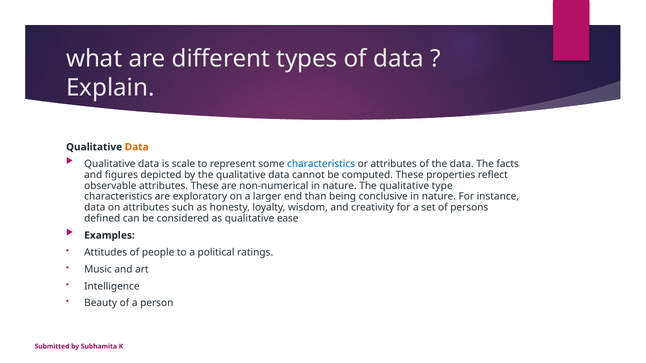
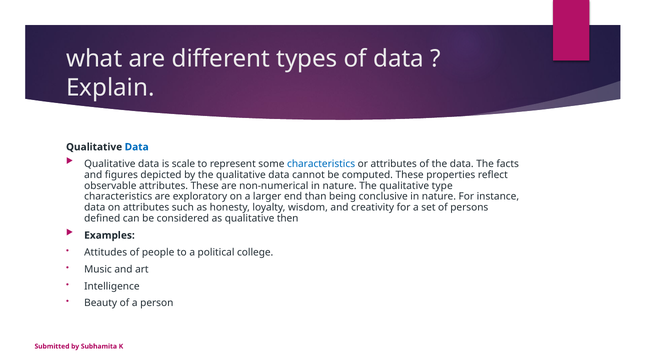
Data colour: orange -> blue (137, 147)
ease: ease -> then (288, 219)
ratings: ratings -> college (255, 253)
